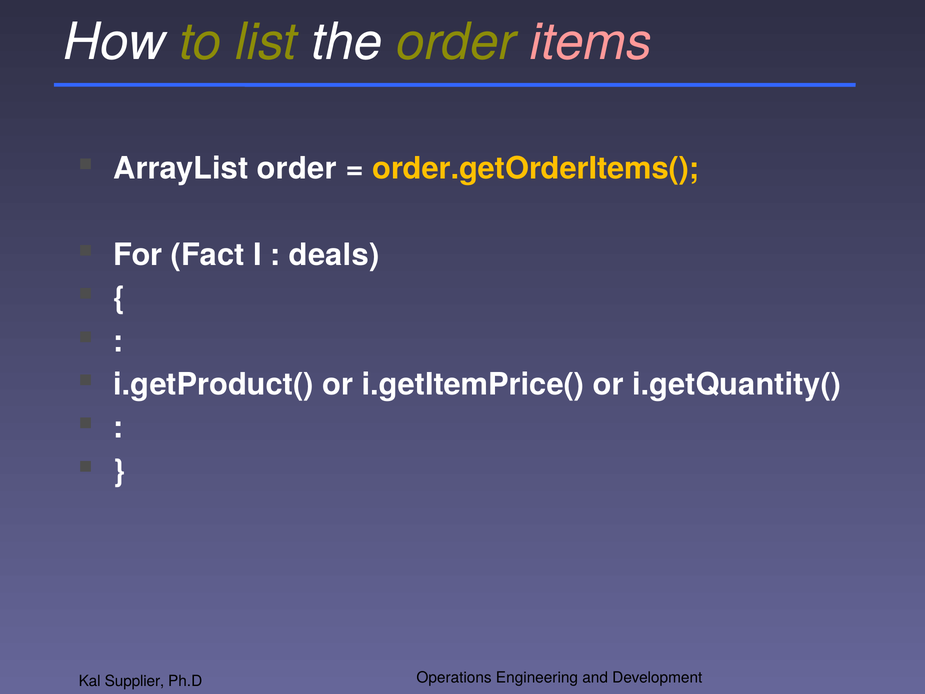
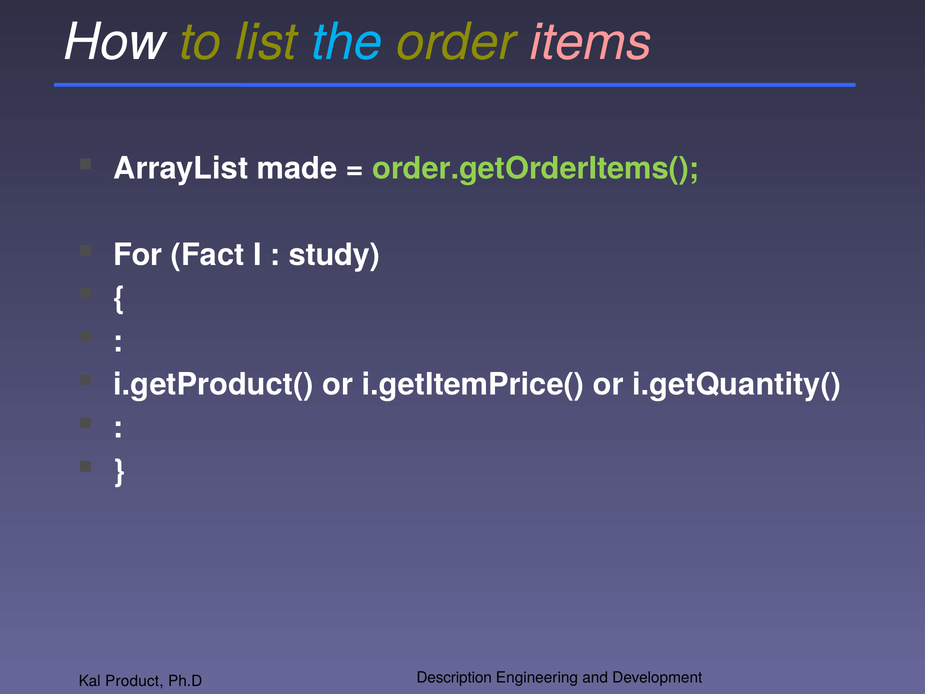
the colour: white -> light blue (347, 42)
ArrayList order: order -> made (297, 169)
order.getOrderItems( colour: yellow -> light green (536, 169)
deals: deals -> study (334, 255)
Operations: Operations -> Description (454, 677)
Supplier: Supplier -> Product (134, 681)
